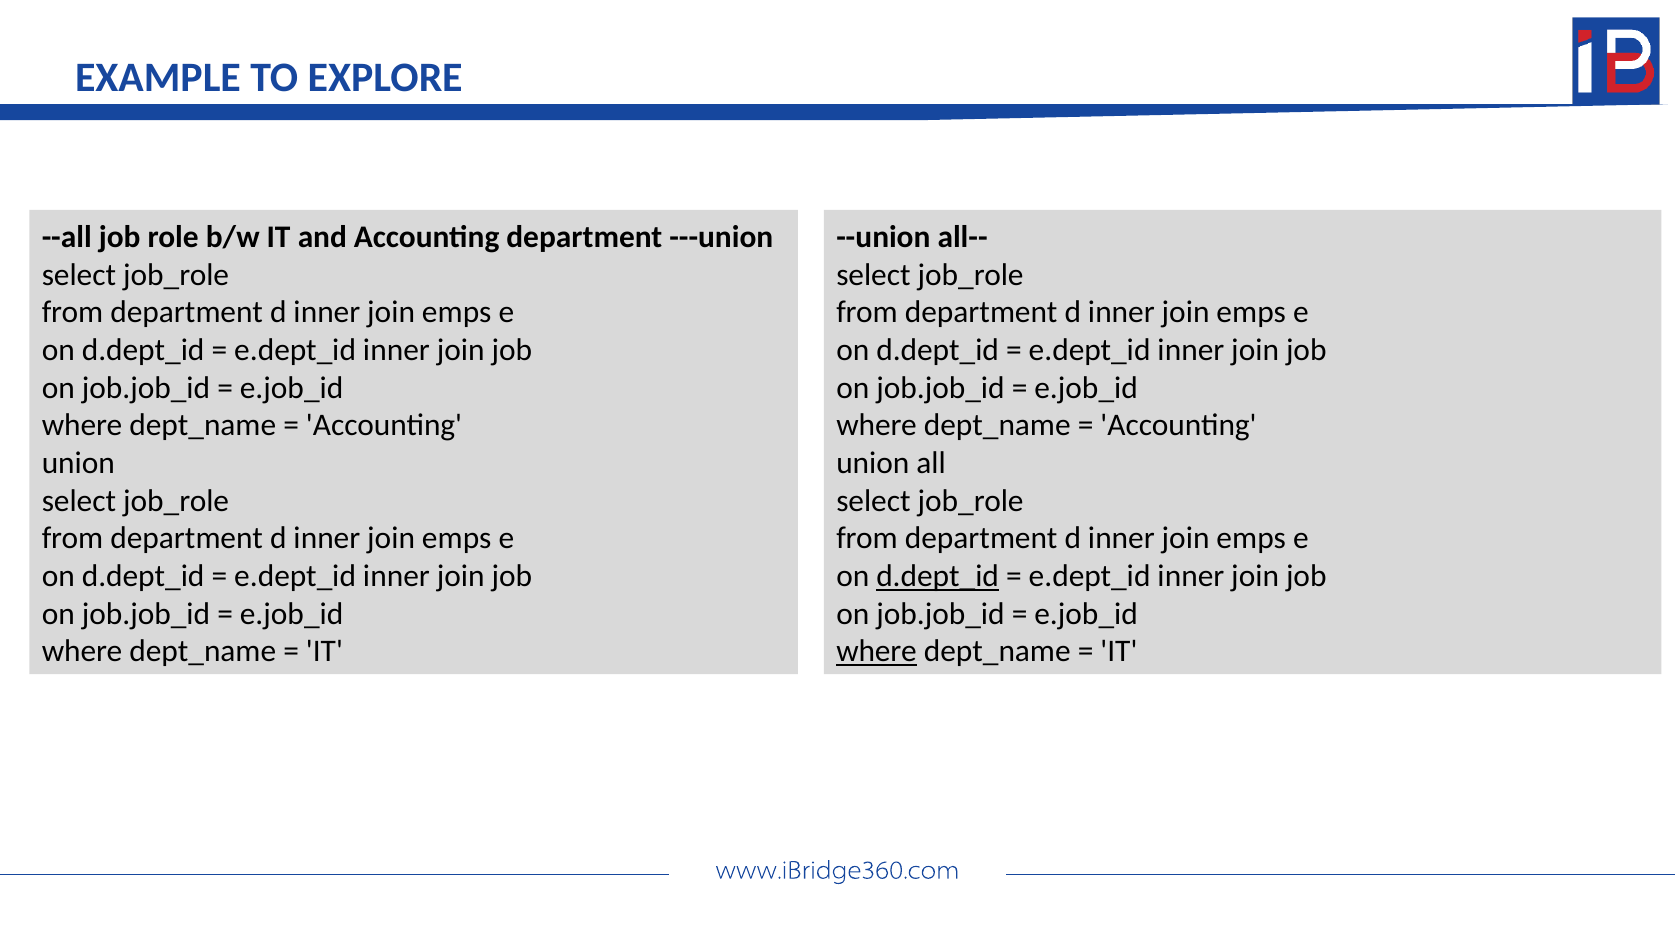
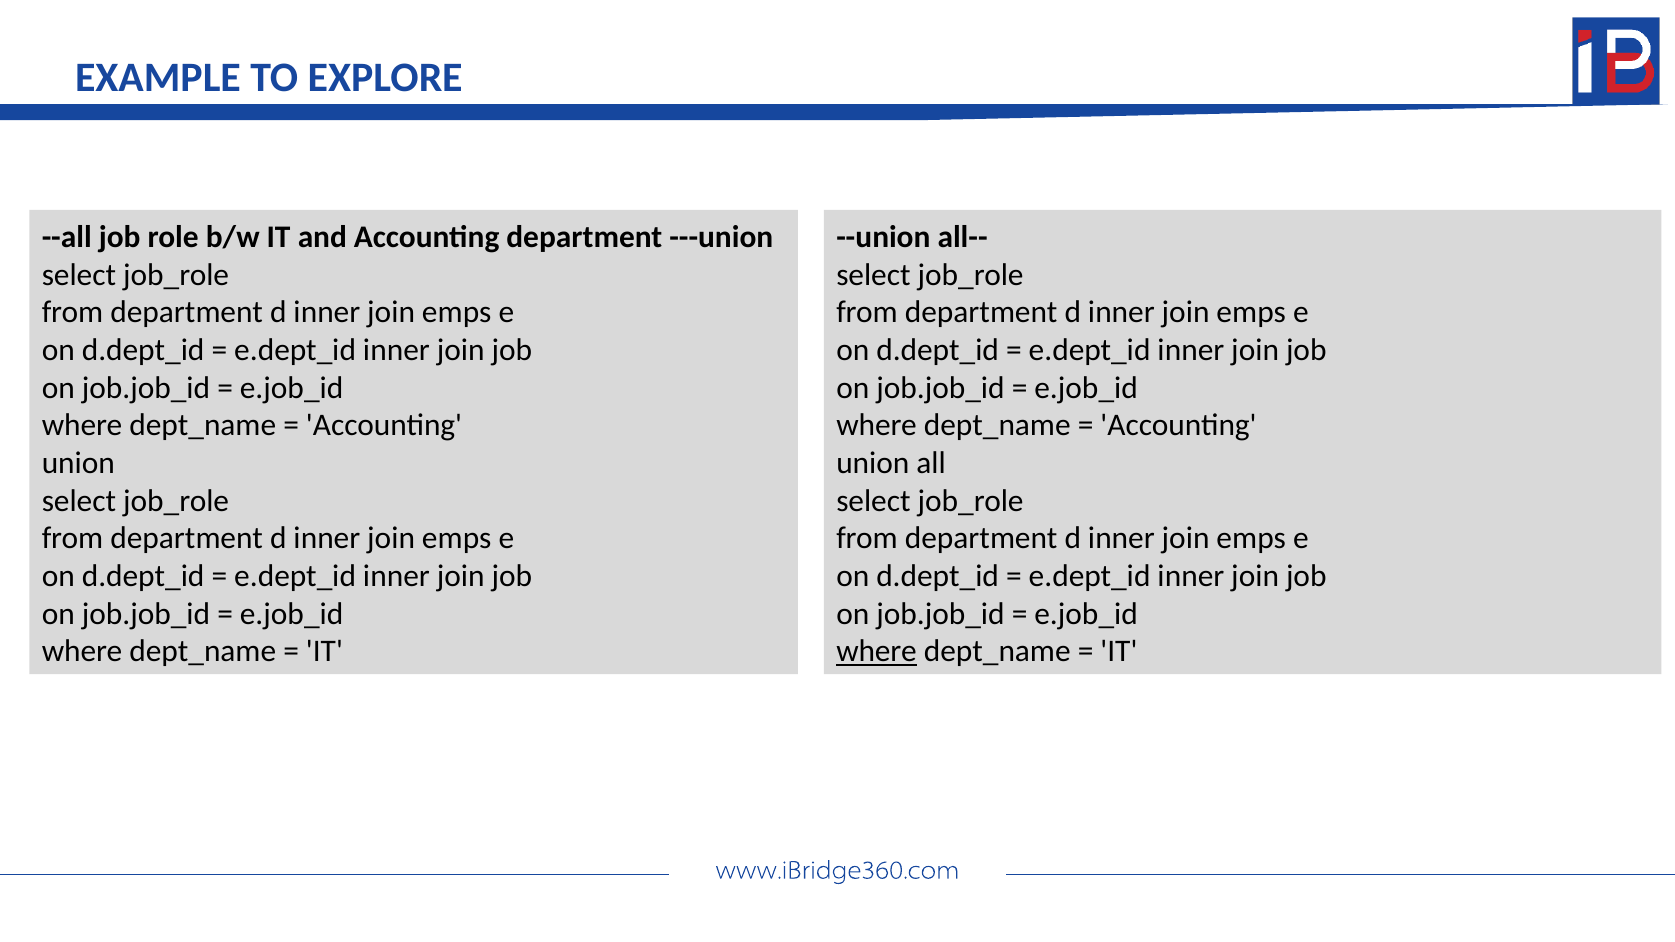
d.dept_id underline: present -> none (938, 576)
